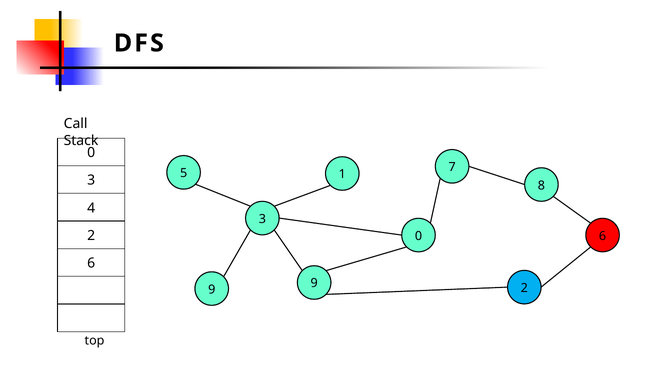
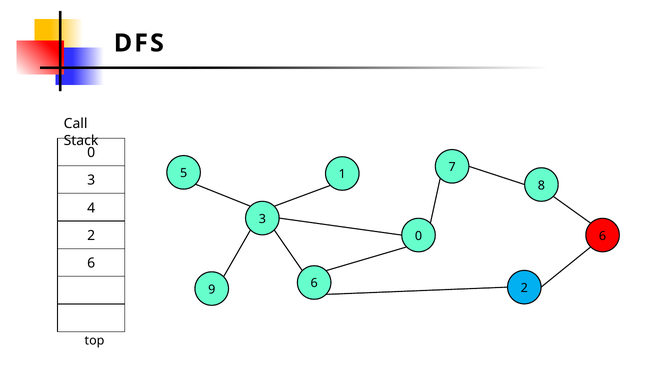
9 9: 9 -> 6 (314, 284)
